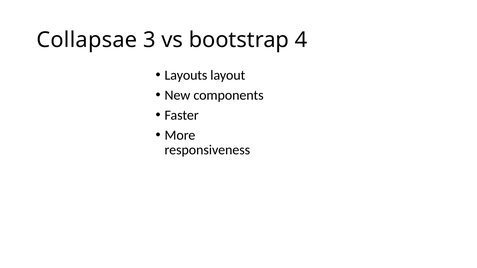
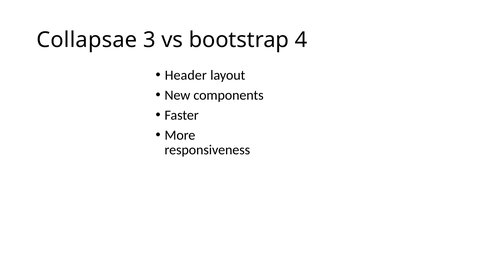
Layouts: Layouts -> Header (186, 75)
